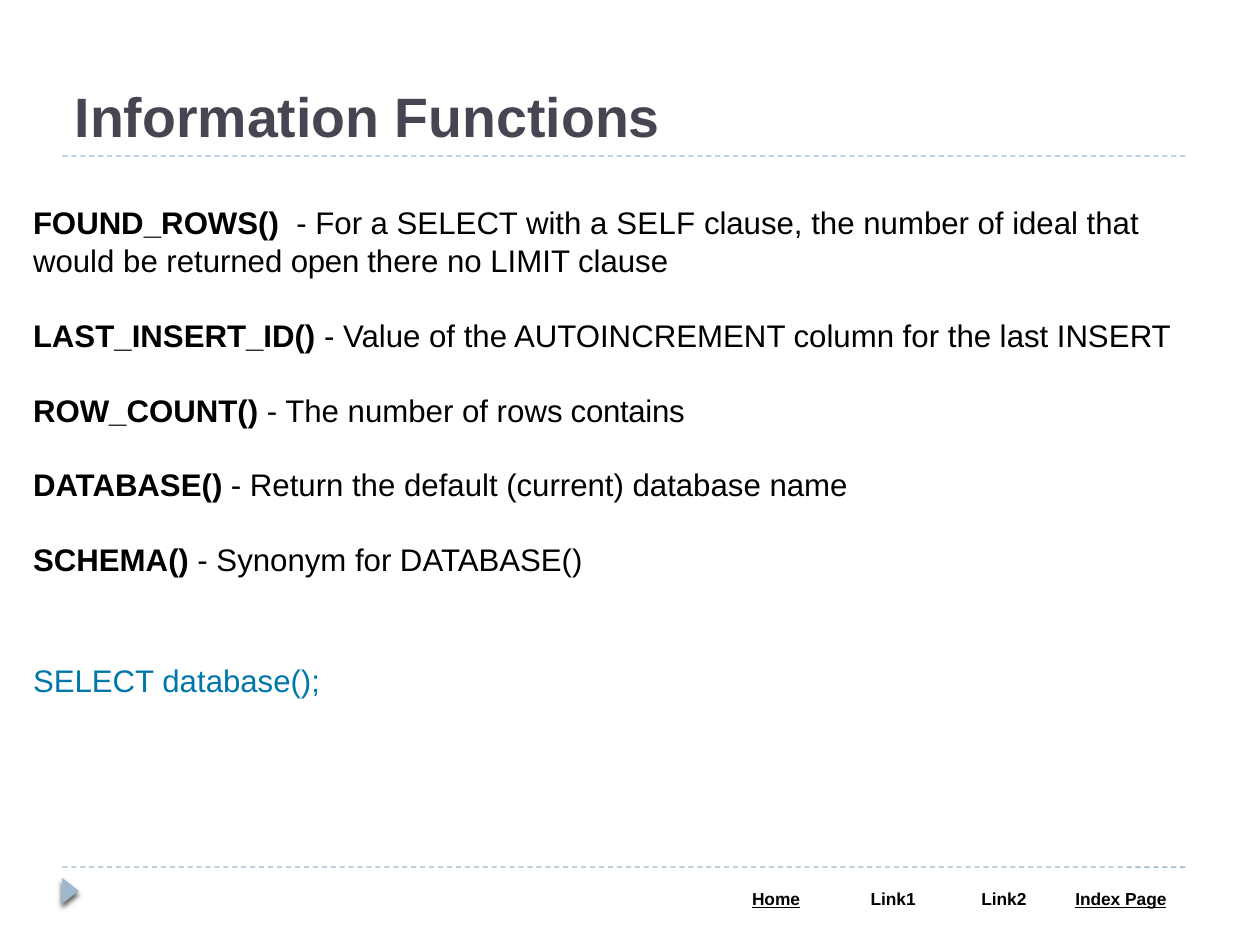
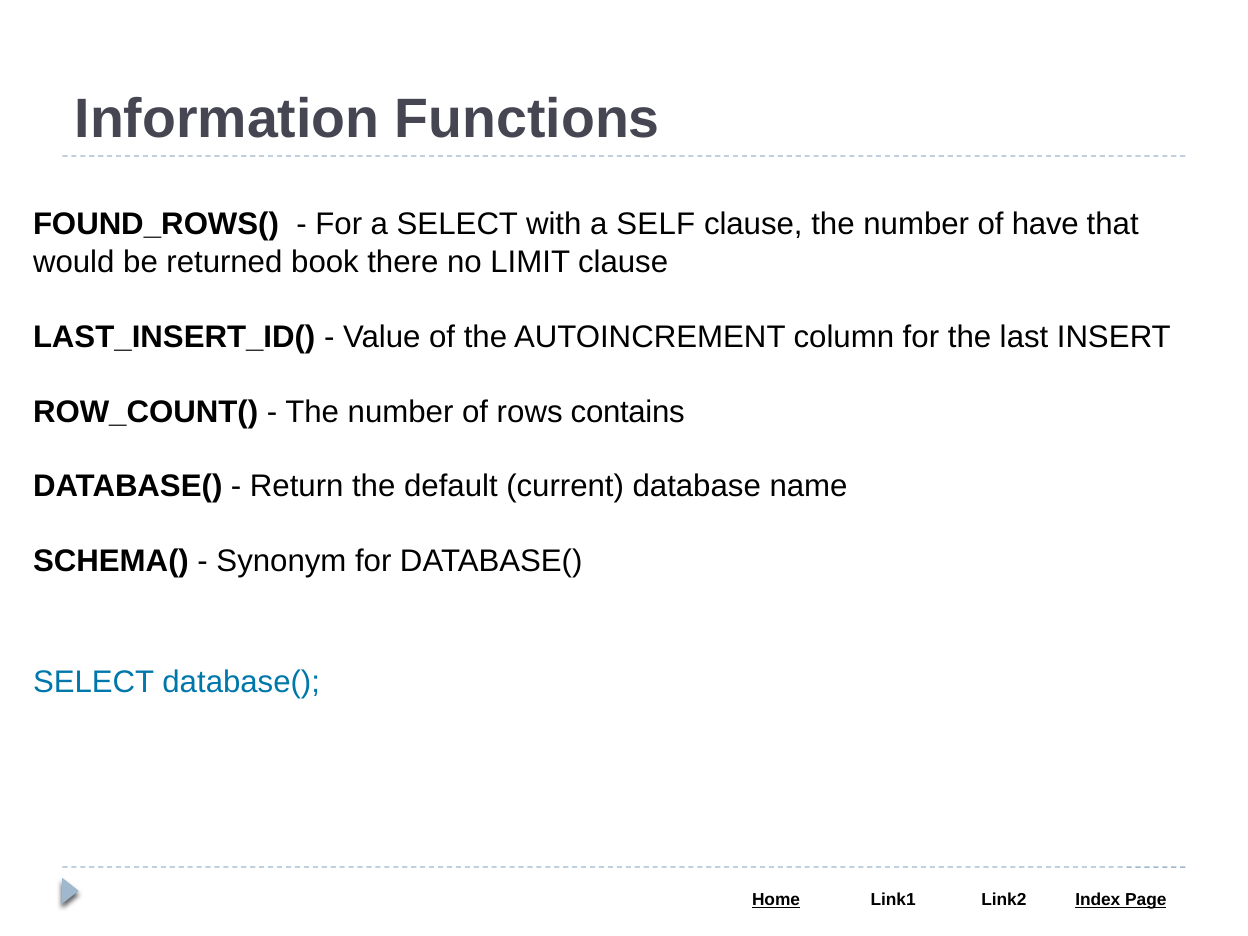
ideal: ideal -> have (1045, 225)
open: open -> book (325, 262)
